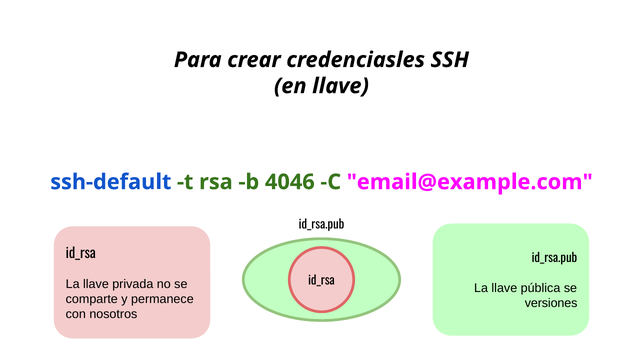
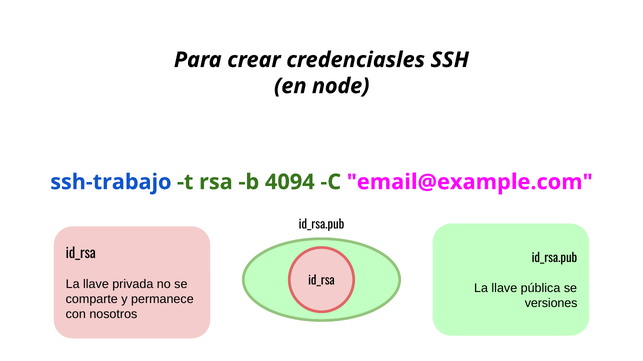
en llave: llave -> node (341, 86)
ssh-default: ssh-default -> ssh-trabajo (111, 182)
4046: 4046 -> 4094 (290, 182)
